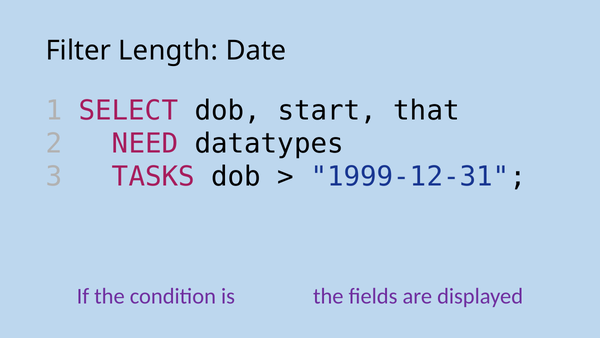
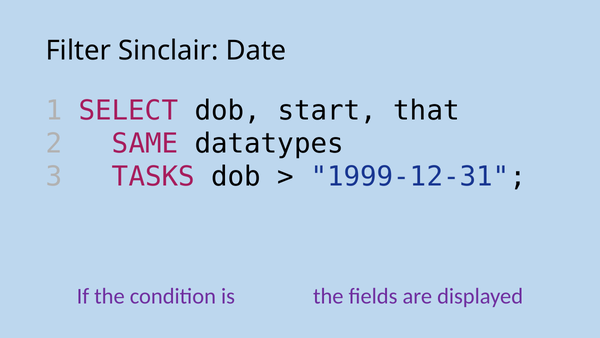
Length: Length -> Sinclair (168, 50)
NEED: NEED -> SAME (145, 144)
